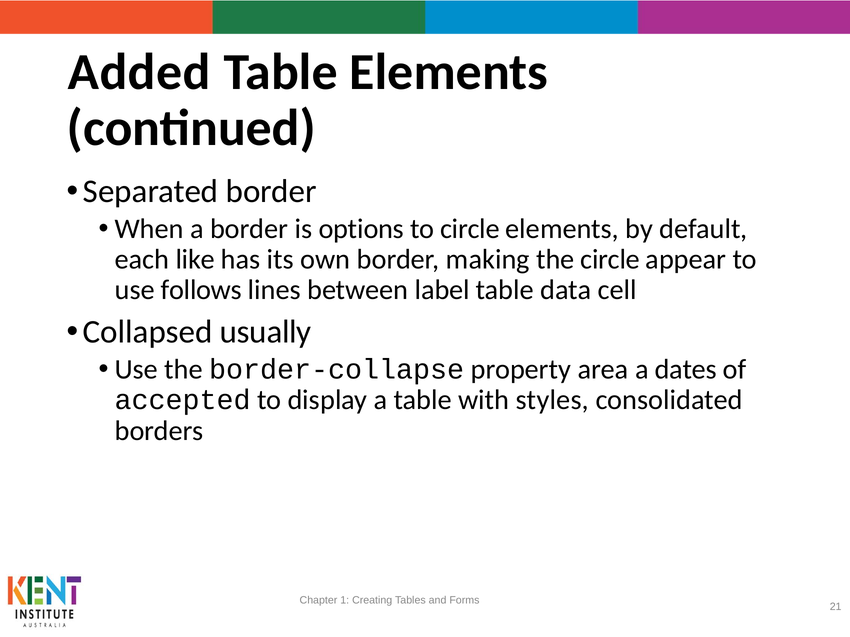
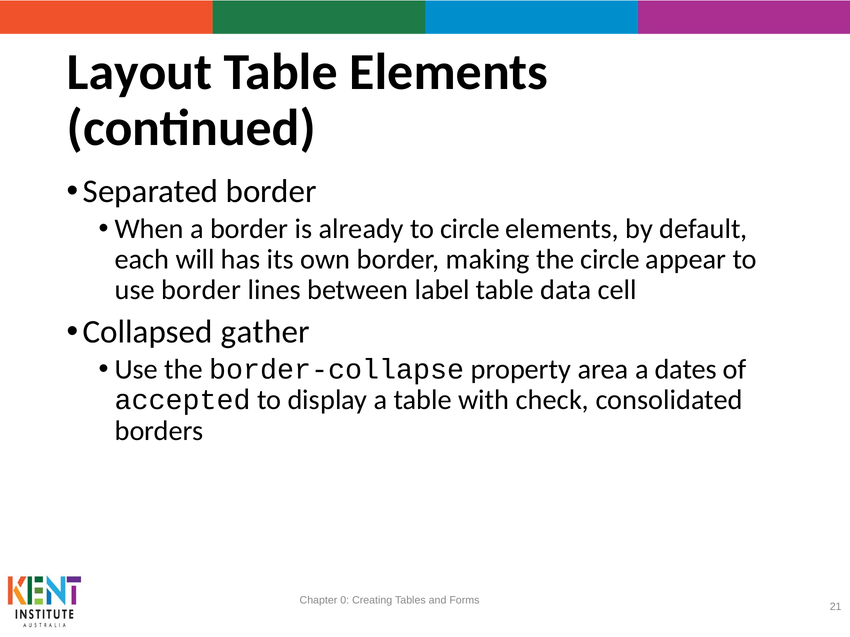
Added: Added -> Layout (139, 72)
options: options -> already (361, 229)
like: like -> will (195, 260)
use follows: follows -> border (201, 290)
usually: usually -> gather (265, 332)
styles: styles -> check (552, 400)
1: 1 -> 0 (345, 601)
